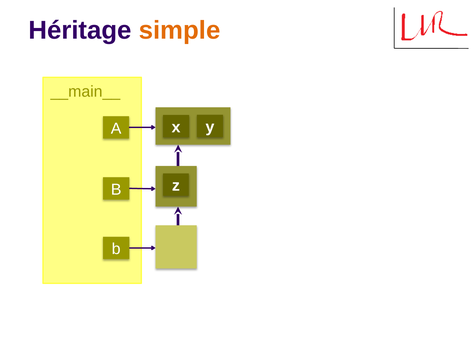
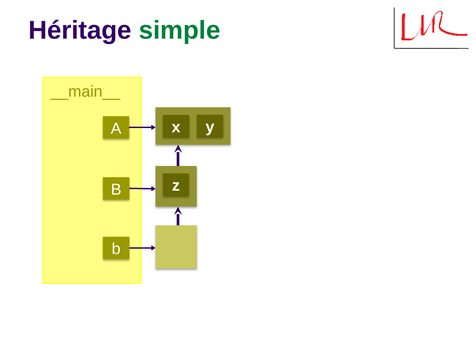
simple colour: orange -> green (180, 30)
